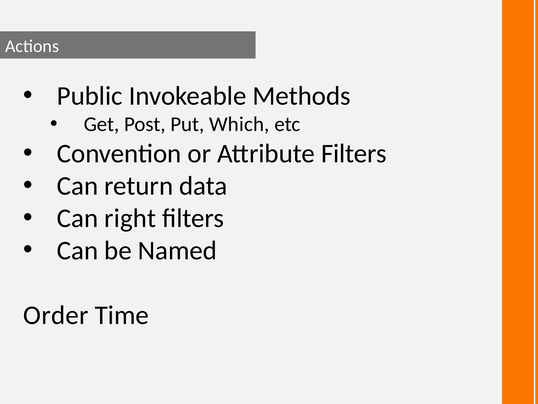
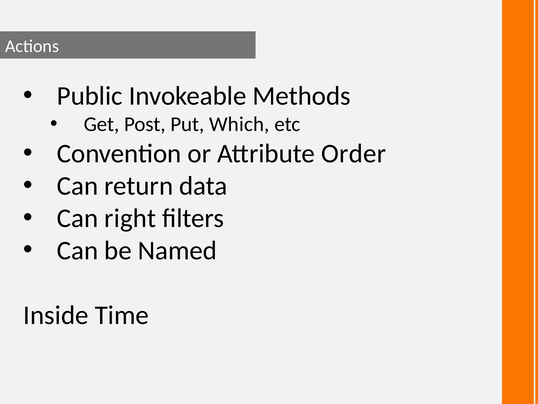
Attribute Filters: Filters -> Order (354, 153)
Order: Order -> Inside (56, 315)
